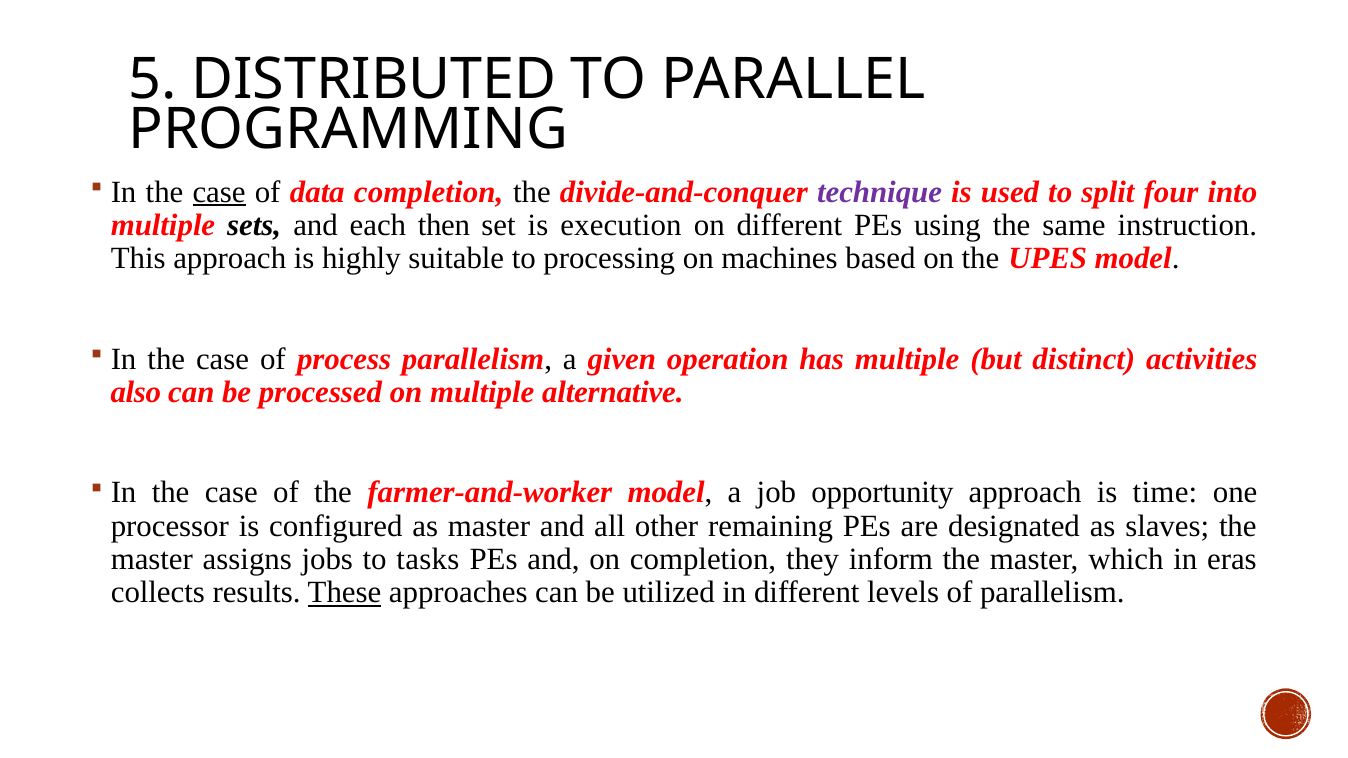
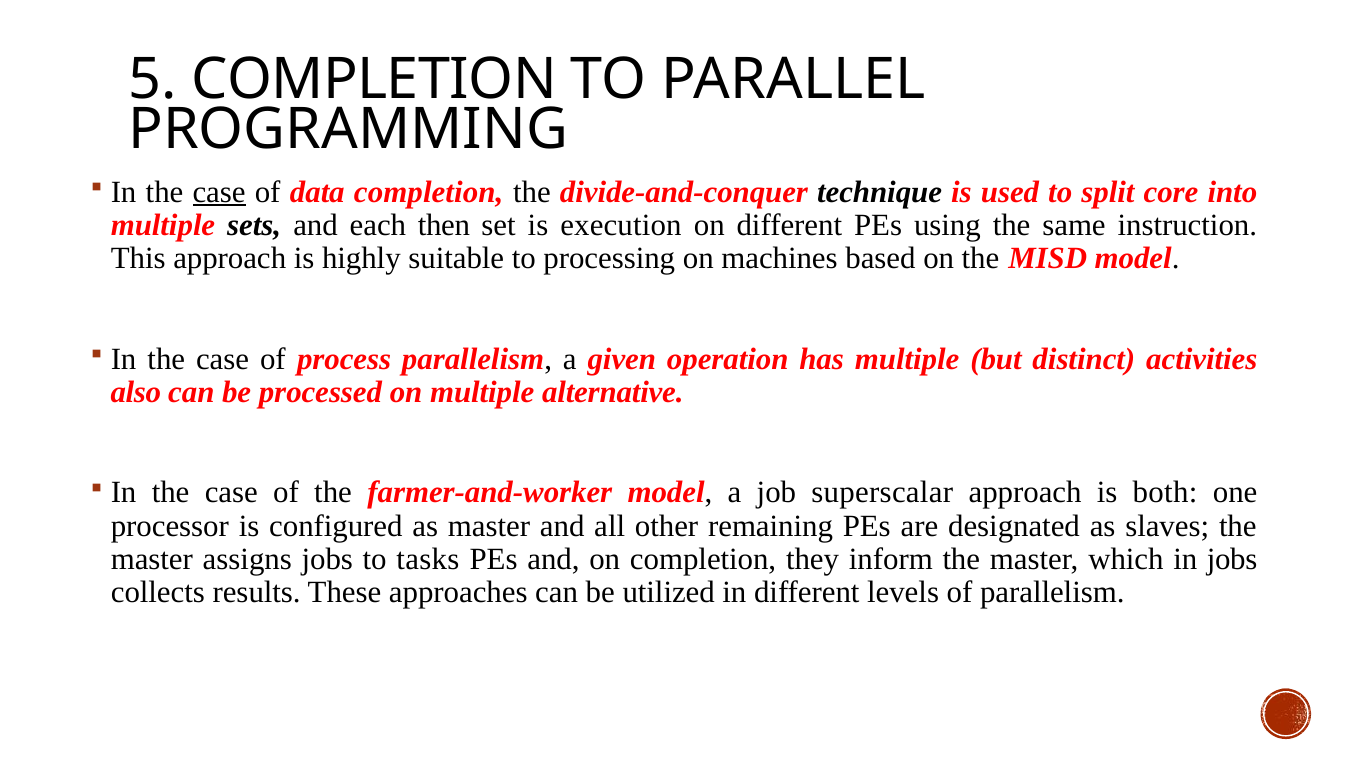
5 DISTRIBUTED: DISTRIBUTED -> COMPLETION (374, 79)
technique colour: purple -> black (880, 192)
four: four -> core (1171, 192)
UPES: UPES -> MISD (1048, 259)
opportunity: opportunity -> superscalar (882, 493)
time: time -> both (1165, 493)
in eras: eras -> jobs (1232, 559)
These underline: present -> none (345, 593)
